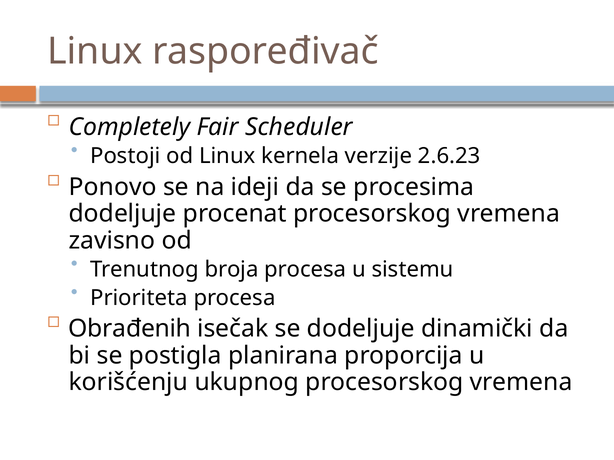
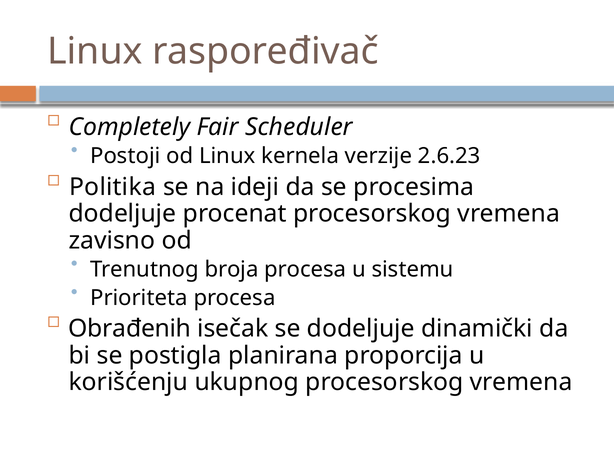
Ponovo: Ponovo -> Politika (113, 187)
